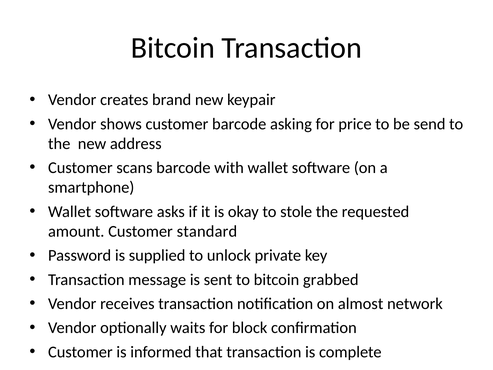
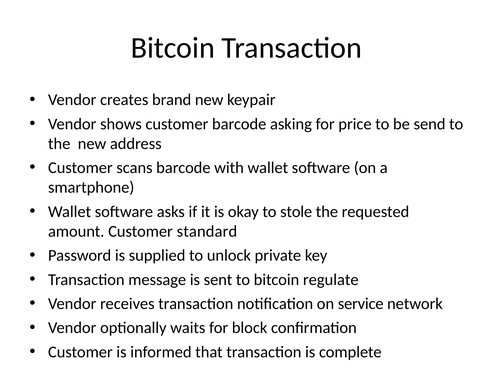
grabbed: grabbed -> regulate (331, 279)
almost: almost -> service (361, 304)
